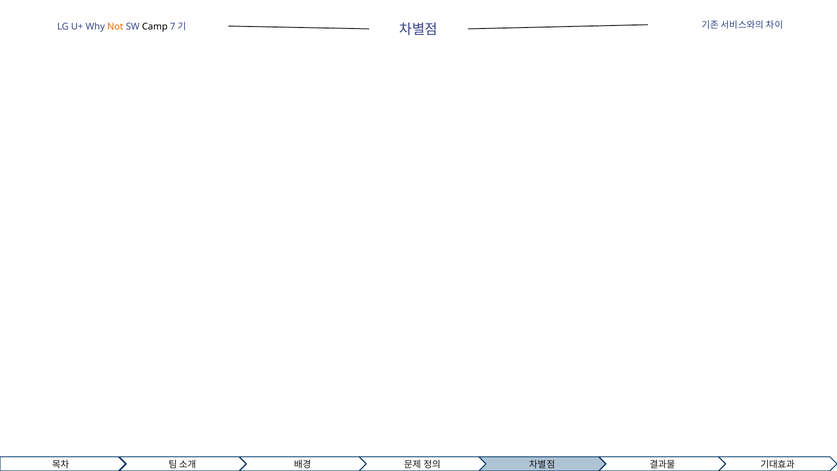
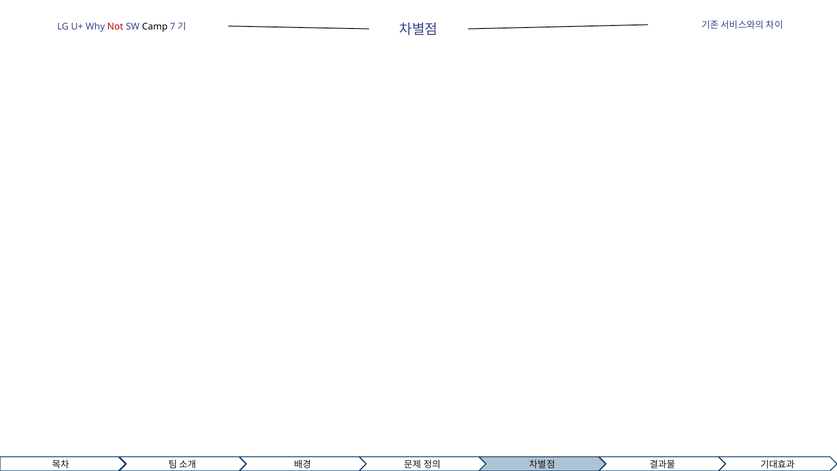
Not colour: orange -> red (115, 27)
